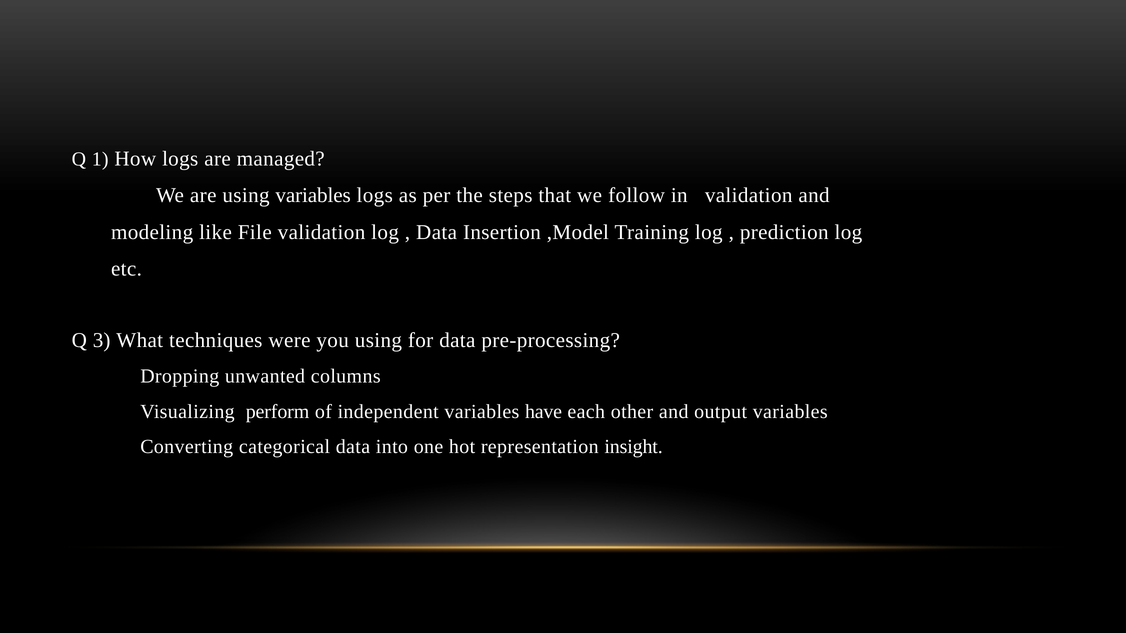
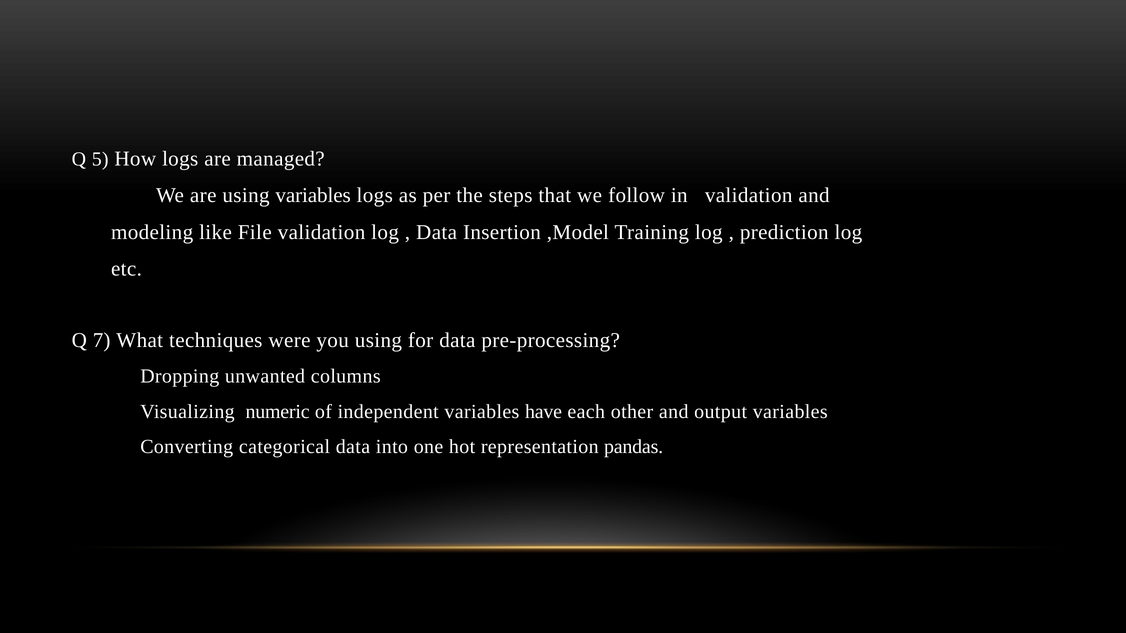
1: 1 -> 5 (100, 159)
3: 3 -> 7 (102, 341)
perform: perform -> numeric (278, 412)
insight: insight -> pandas (634, 447)
